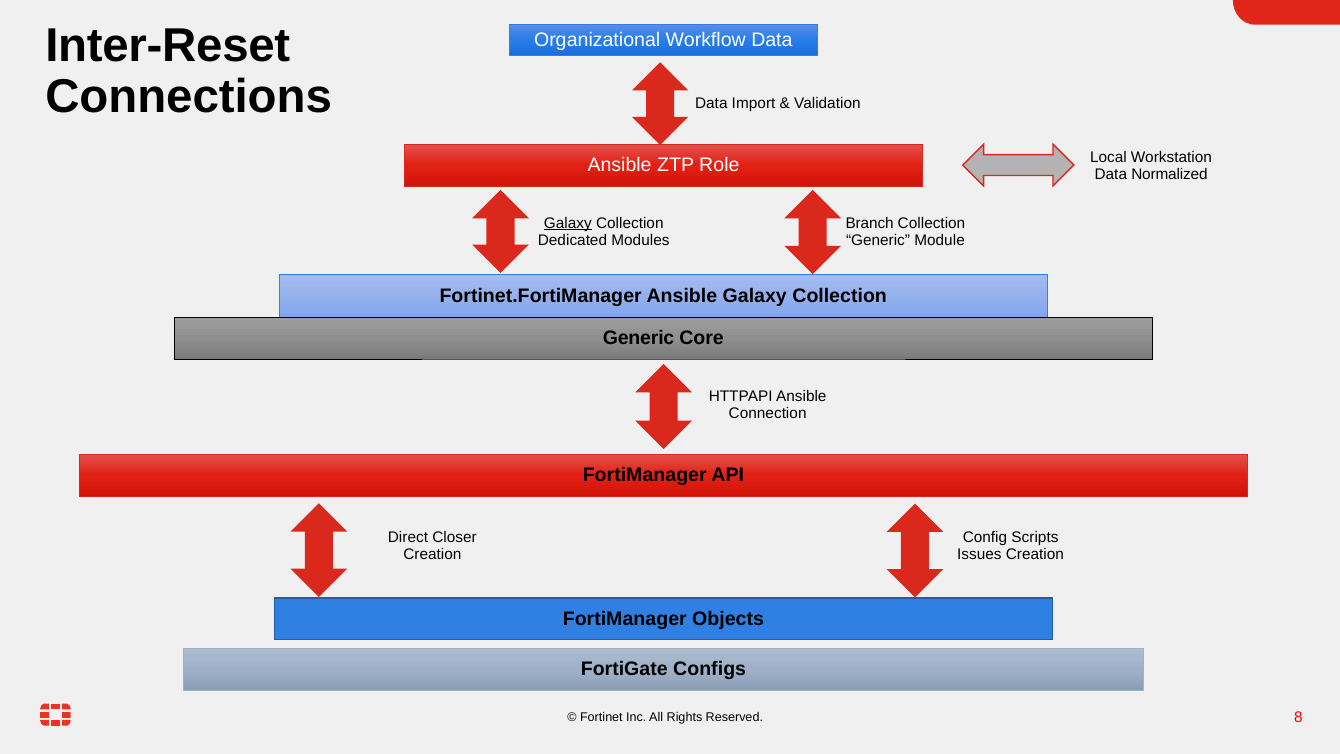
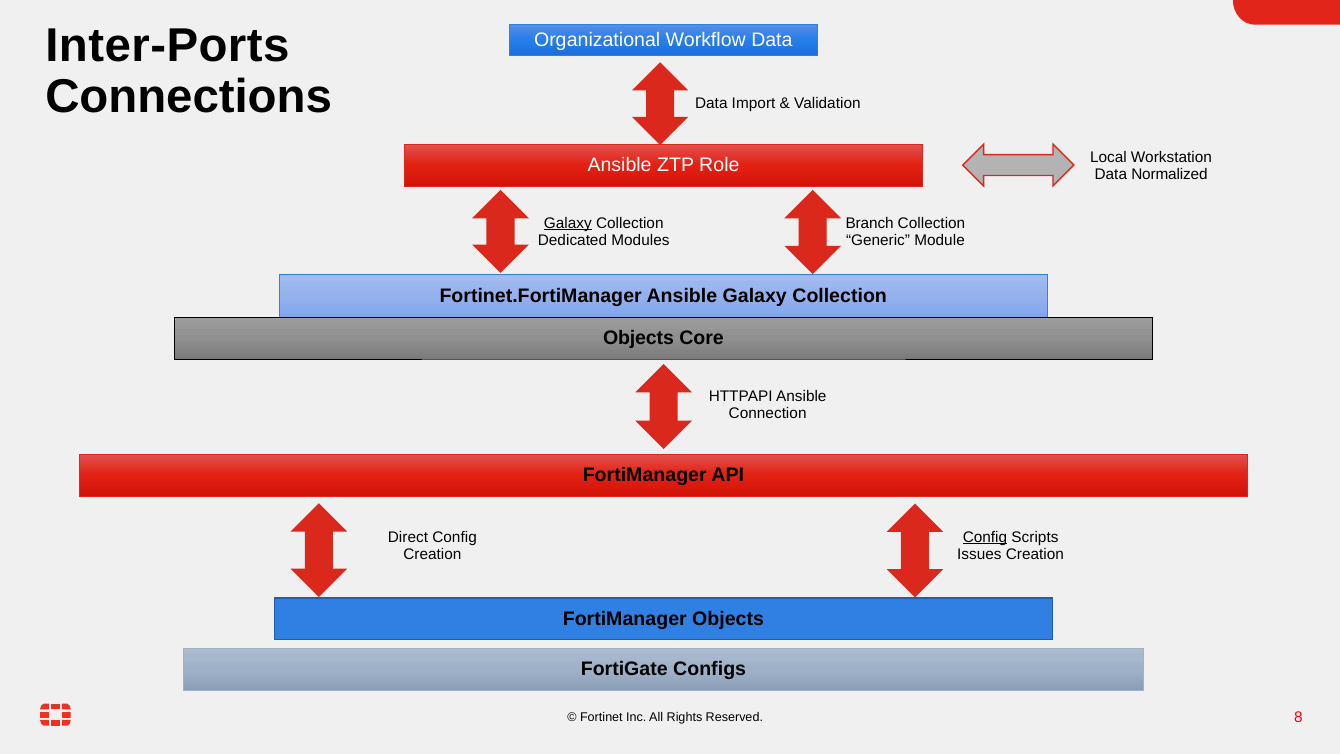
Inter-Reset: Inter-Reset -> Inter-Ports (167, 46)
Generic: Generic -> Objects (639, 338)
Direct Closer: Closer -> Config (455, 537)
Config underline: none -> present (985, 537)
